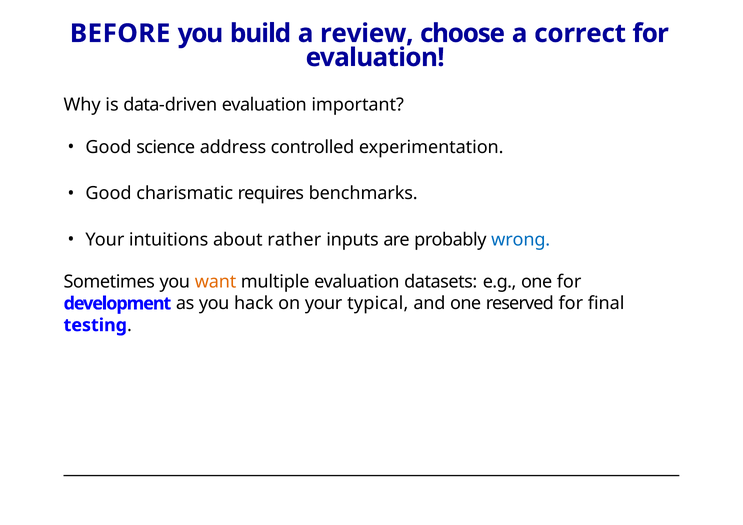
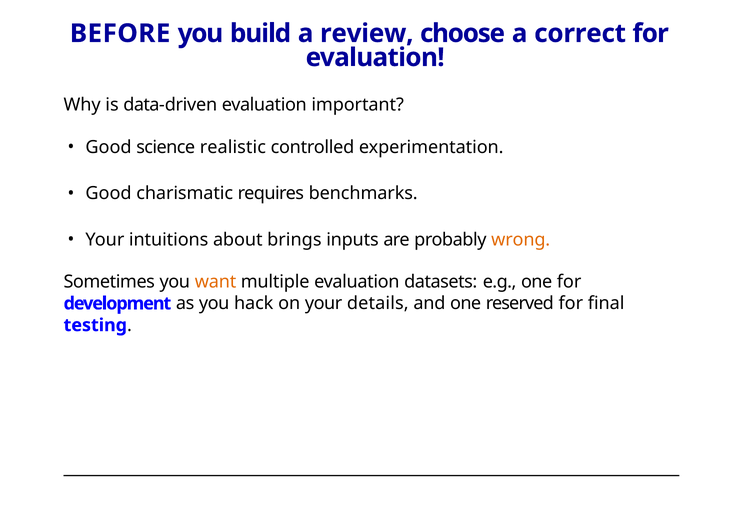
address: address -> realistic (233, 147)
rather: rather -> brings (294, 240)
wrong colour: blue -> orange (521, 240)
typical: typical -> details (378, 304)
